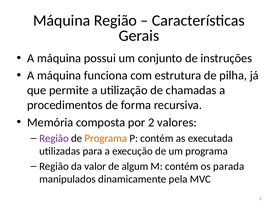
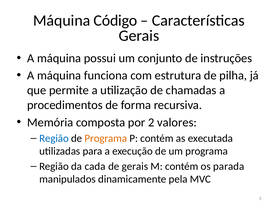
Máquina Região: Região -> Código (115, 20)
Região colour: purple -> blue (54, 139)
valor: valor -> cada (95, 167)
de algum: algum -> gerais (135, 167)
